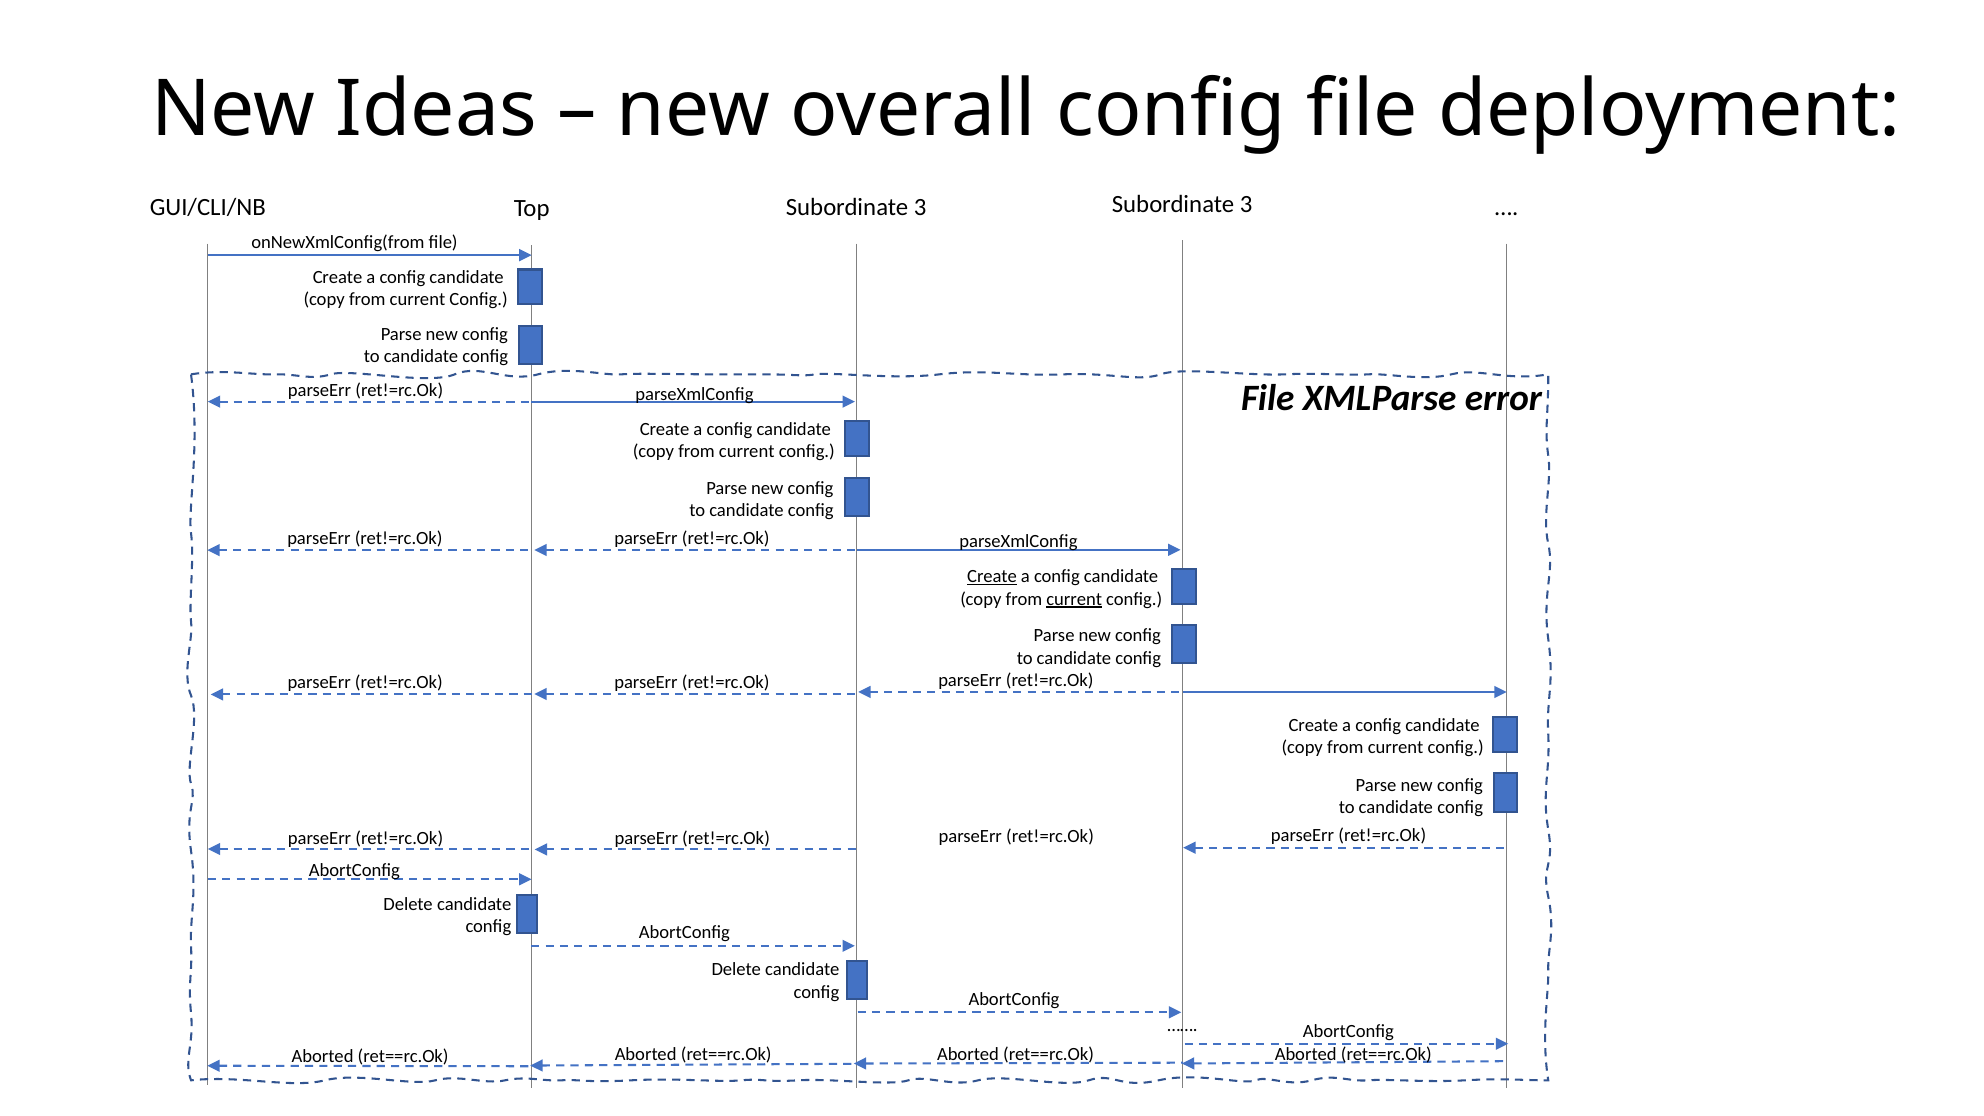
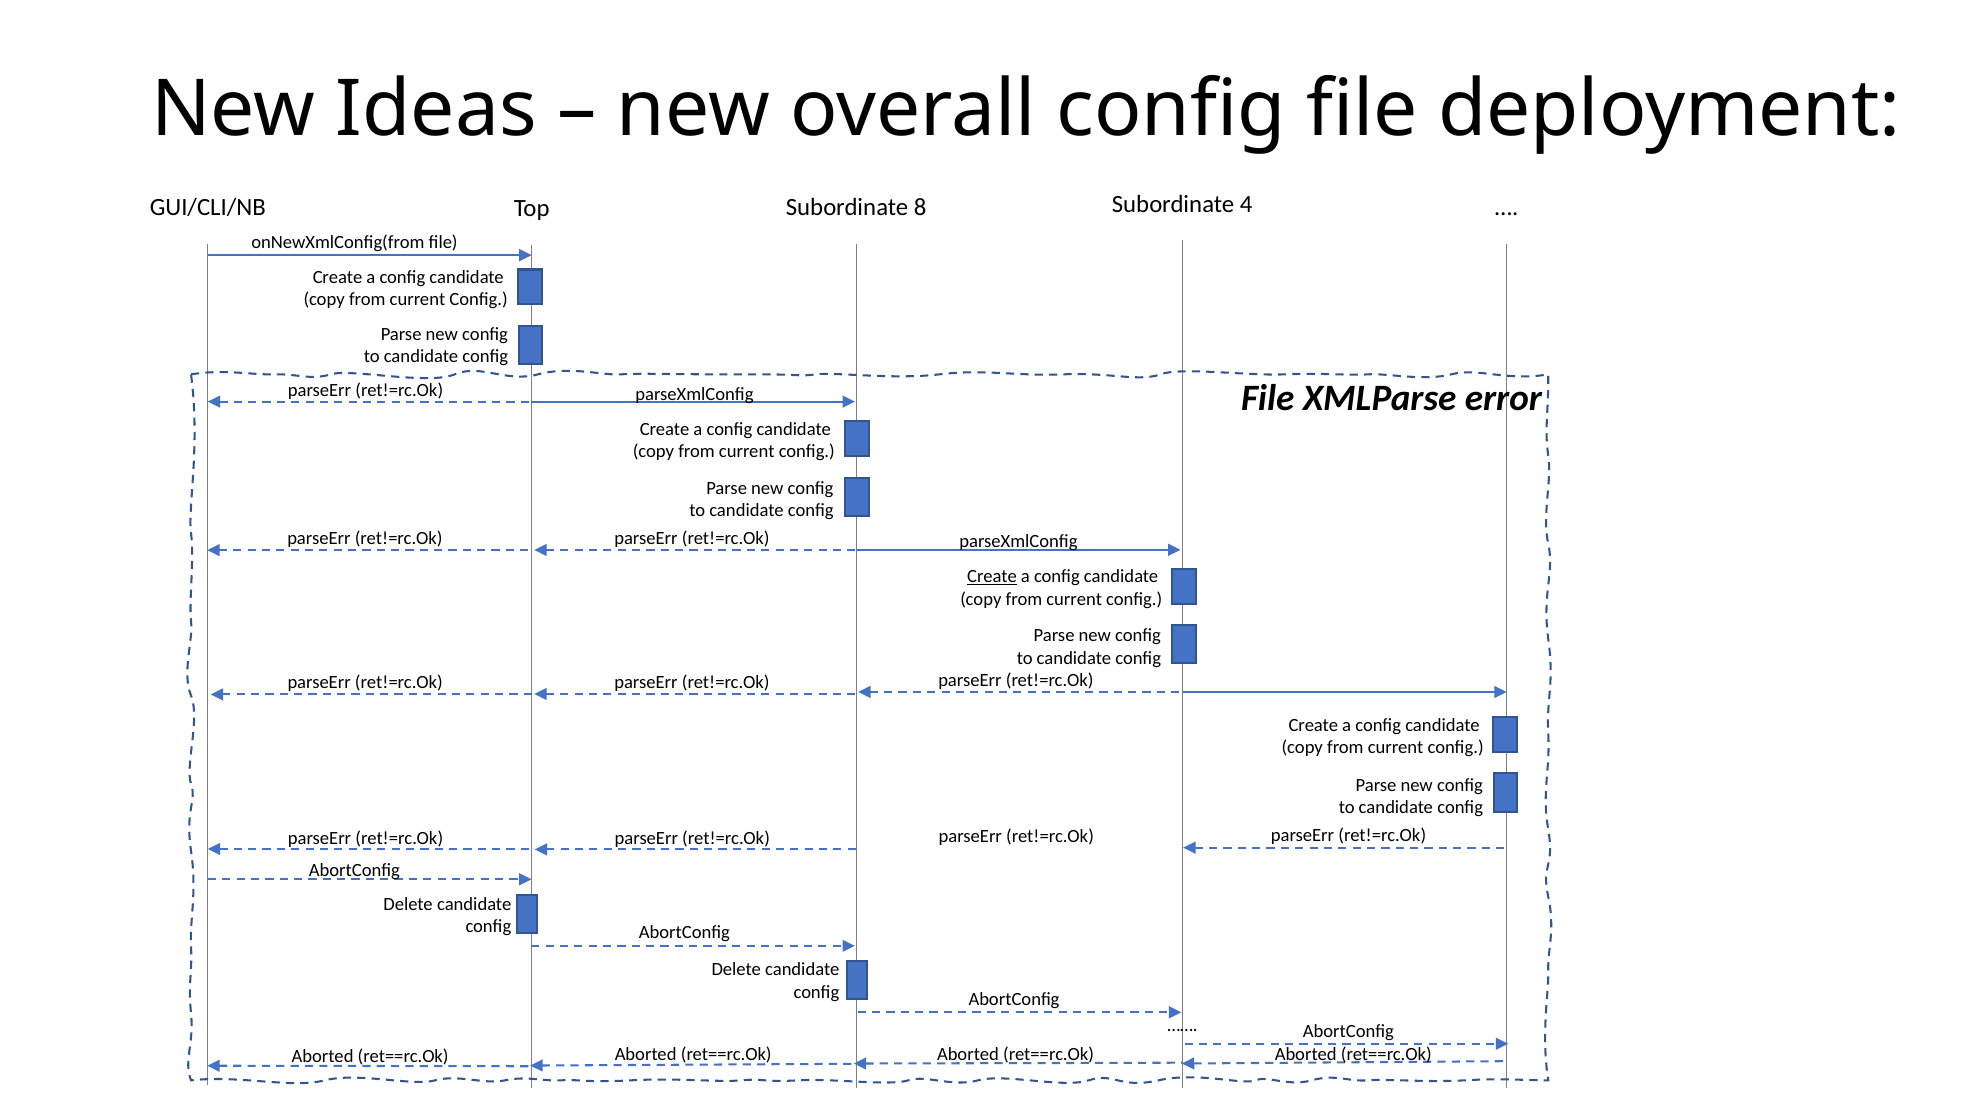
3: 3 -> 4 (1246, 204)
Top Subordinate 3: 3 -> 8 (920, 207)
current underline: present -> none (1074, 599)
